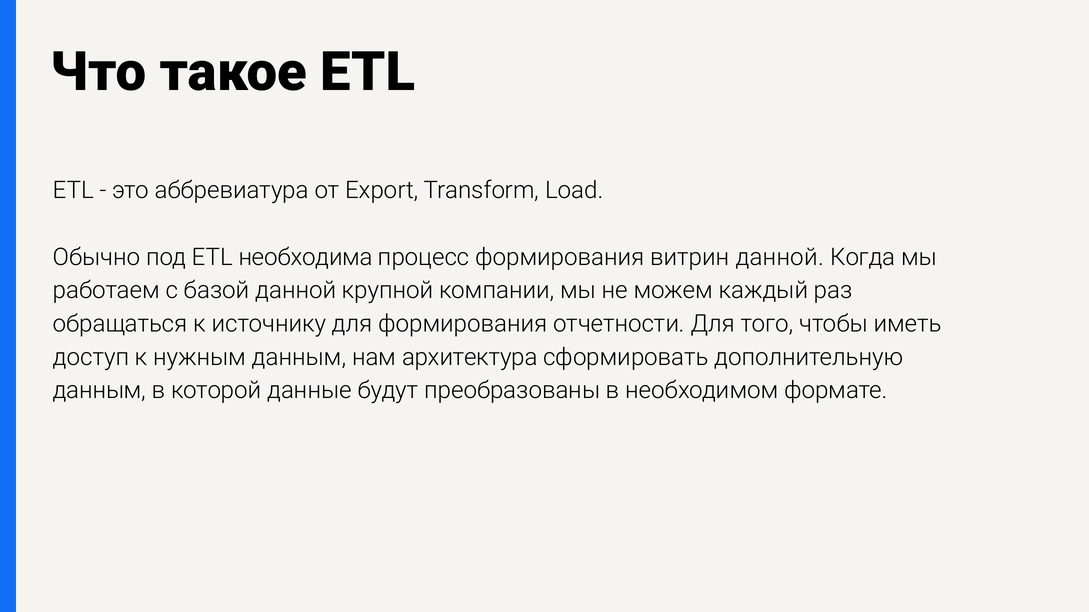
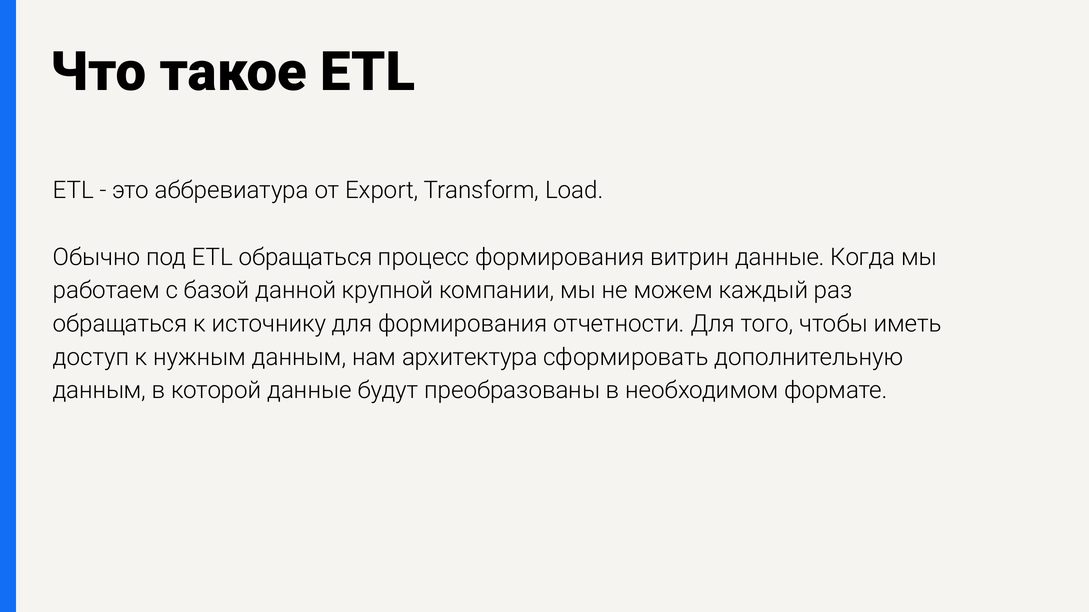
ETL необходима: необходима -> обращаться (306, 257)
витрин данной: данной -> данные (780, 257)
